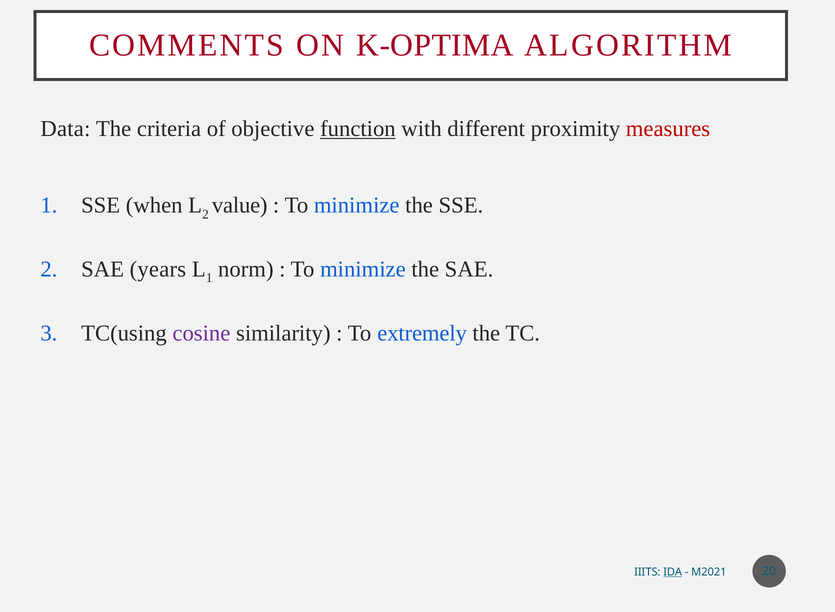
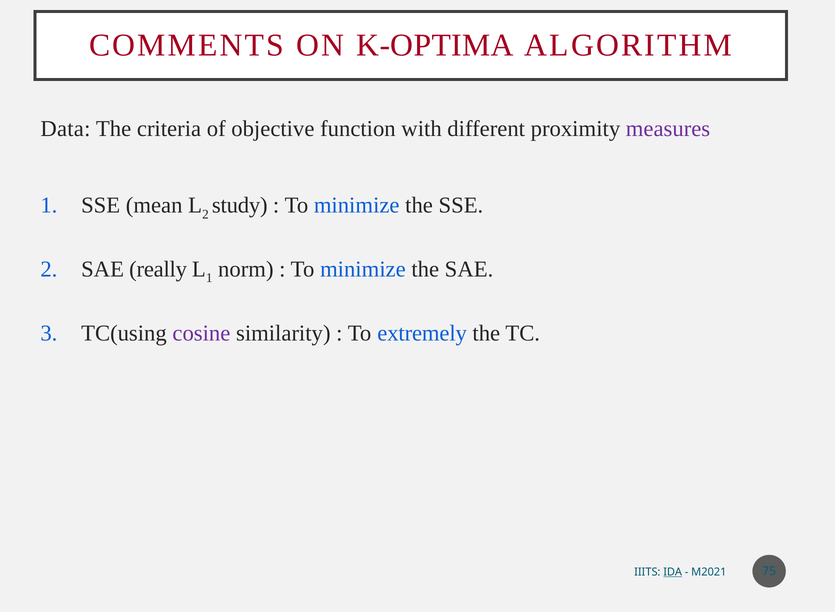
function underline: present -> none (358, 129)
measures colour: red -> purple (668, 129)
when: when -> mean (154, 205)
value: value -> study (240, 205)
years: years -> really (158, 269)
20: 20 -> 75 (769, 571)
